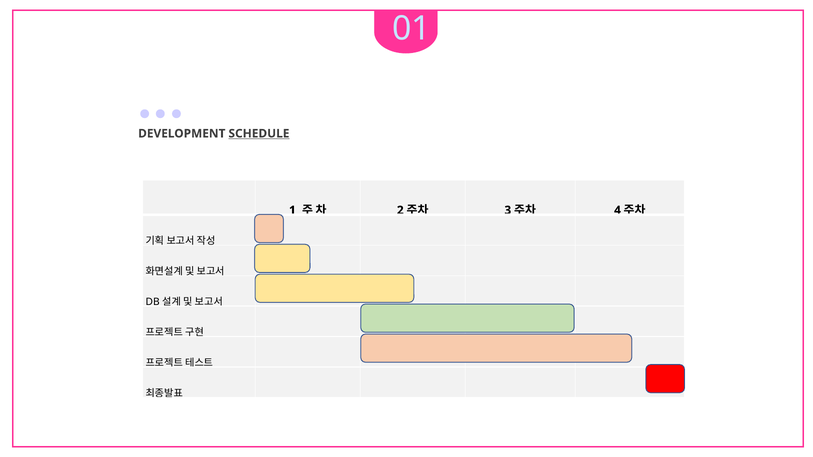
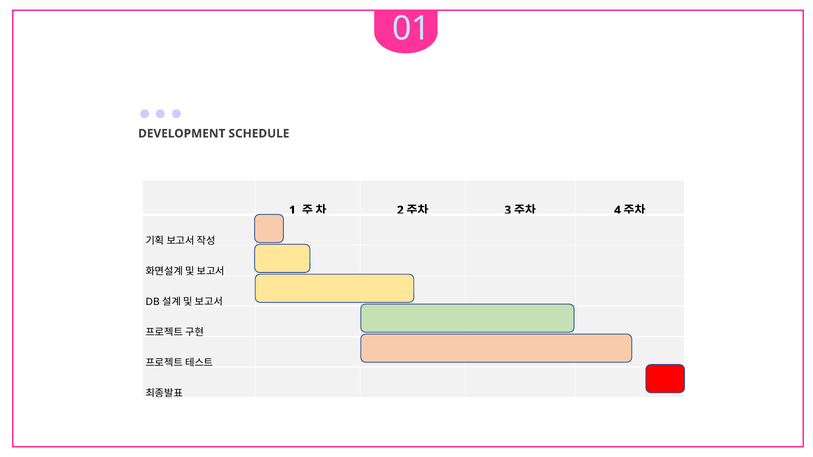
SCHEDULE underline: present -> none (259, 134)
